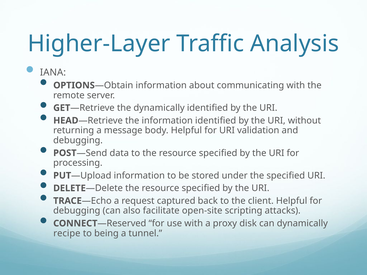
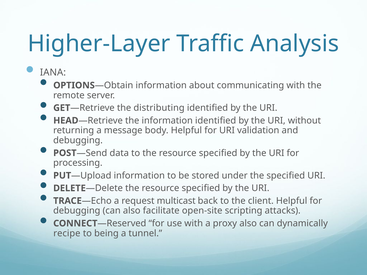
the dynamically: dynamically -> distributing (159, 108)
captured: captured -> multicast (176, 201)
proxy disk: disk -> also (248, 224)
